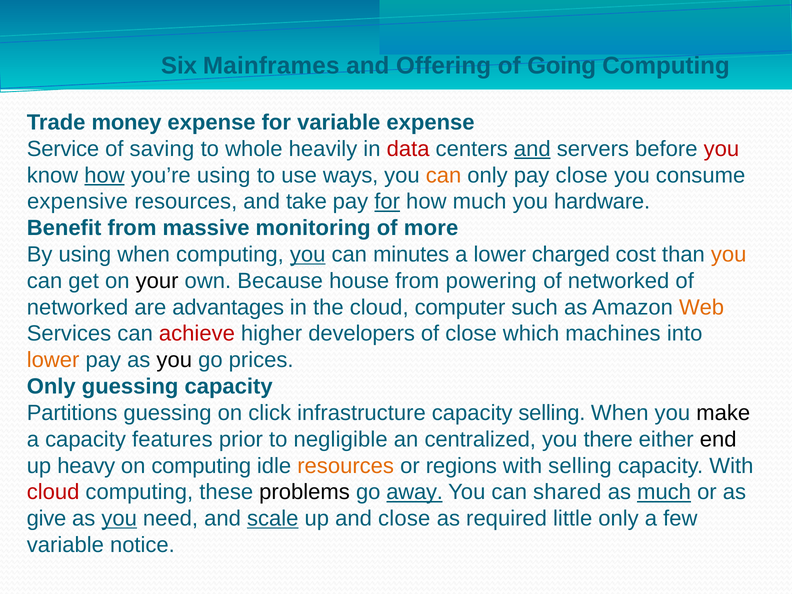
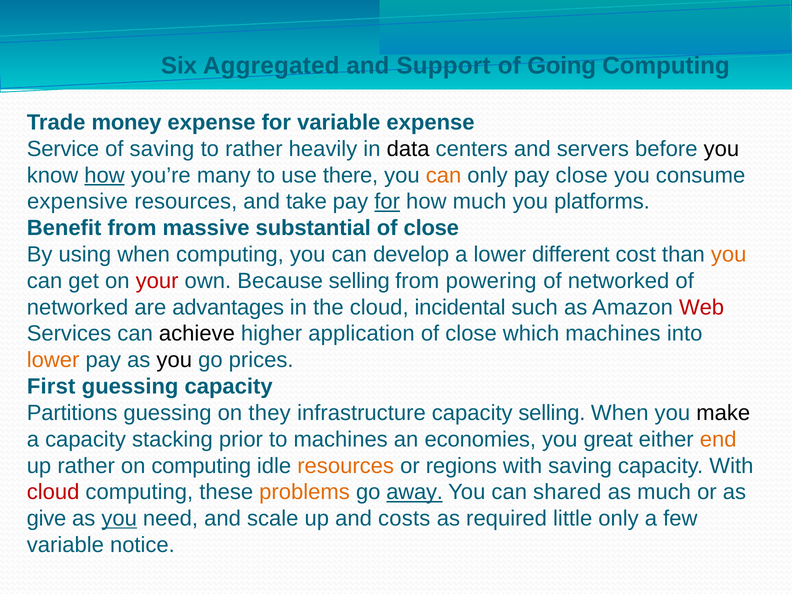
Mainframes: Mainframes -> Aggregated (271, 66)
Offering: Offering -> Support (444, 66)
to whole: whole -> rather (254, 149)
data colour: red -> black (408, 149)
and underline: present -> none (532, 149)
you colour: red -> black (721, 149)
you’re using: using -> many (224, 175)
ways: ways -> there (351, 175)
hardware: hardware -> platforms (602, 202)
monitoring: monitoring -> substantial (313, 228)
more: more -> close (431, 228)
you underline: present -> none (308, 255)
minutes: minutes -> develop (411, 255)
charged: charged -> different (571, 255)
your colour: black -> red (157, 281)
Because house: house -> selling (359, 281)
computer: computer -> incidental (460, 307)
Web colour: orange -> red (702, 307)
achieve colour: red -> black (197, 334)
developers: developers -> application (361, 334)
Only: Only -> First (51, 387)
click: click -> they (270, 413)
features: features -> stacking (172, 439)
to negligible: negligible -> machines (341, 439)
centralized: centralized -> economies (480, 439)
there: there -> great (608, 439)
end colour: black -> orange (718, 439)
up heavy: heavy -> rather (86, 466)
with selling: selling -> saving (580, 466)
problems colour: black -> orange (305, 492)
much underline: present -> none (664, 492)
scale underline: present -> none (273, 519)
and close: close -> costs (404, 519)
